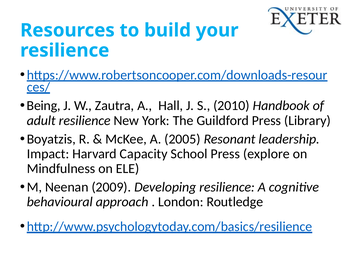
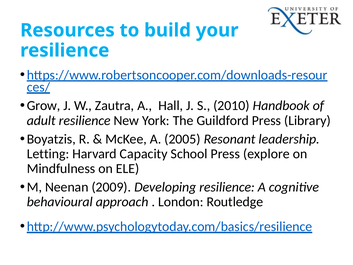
Being: Being -> Grow (44, 106)
Impact: Impact -> Letting (48, 154)
